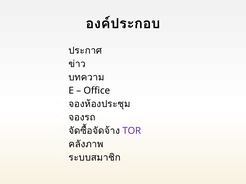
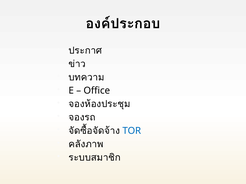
TOR colour: purple -> blue (132, 131)
